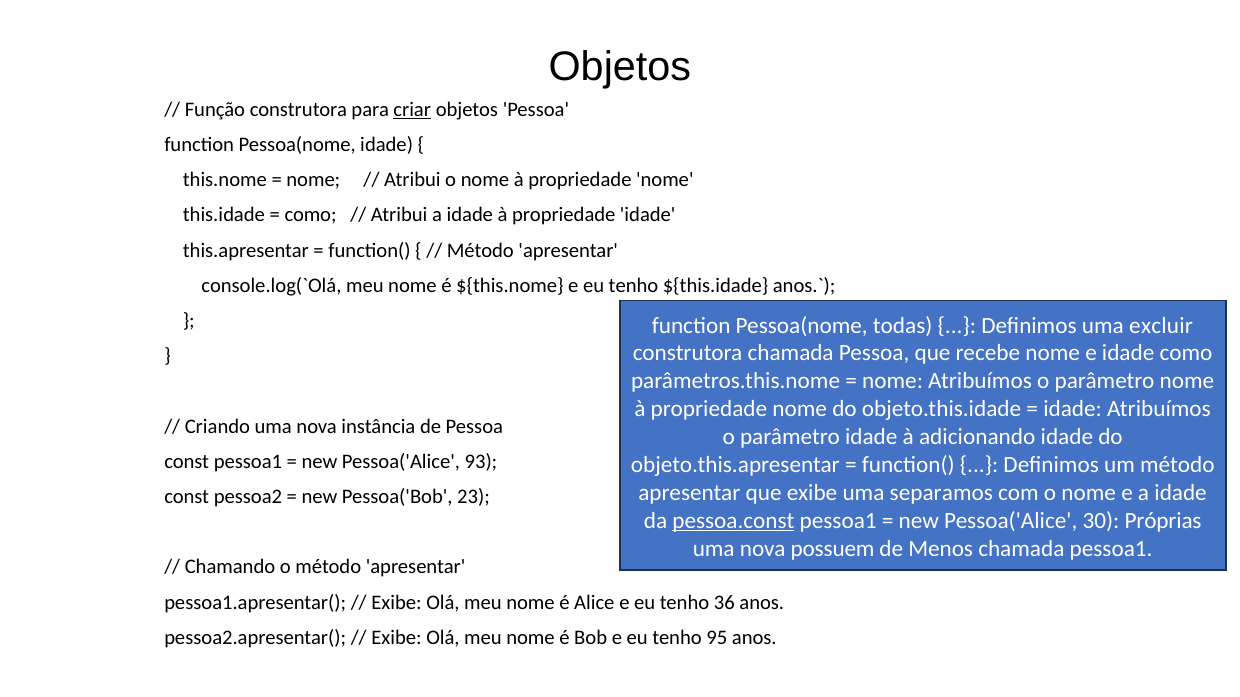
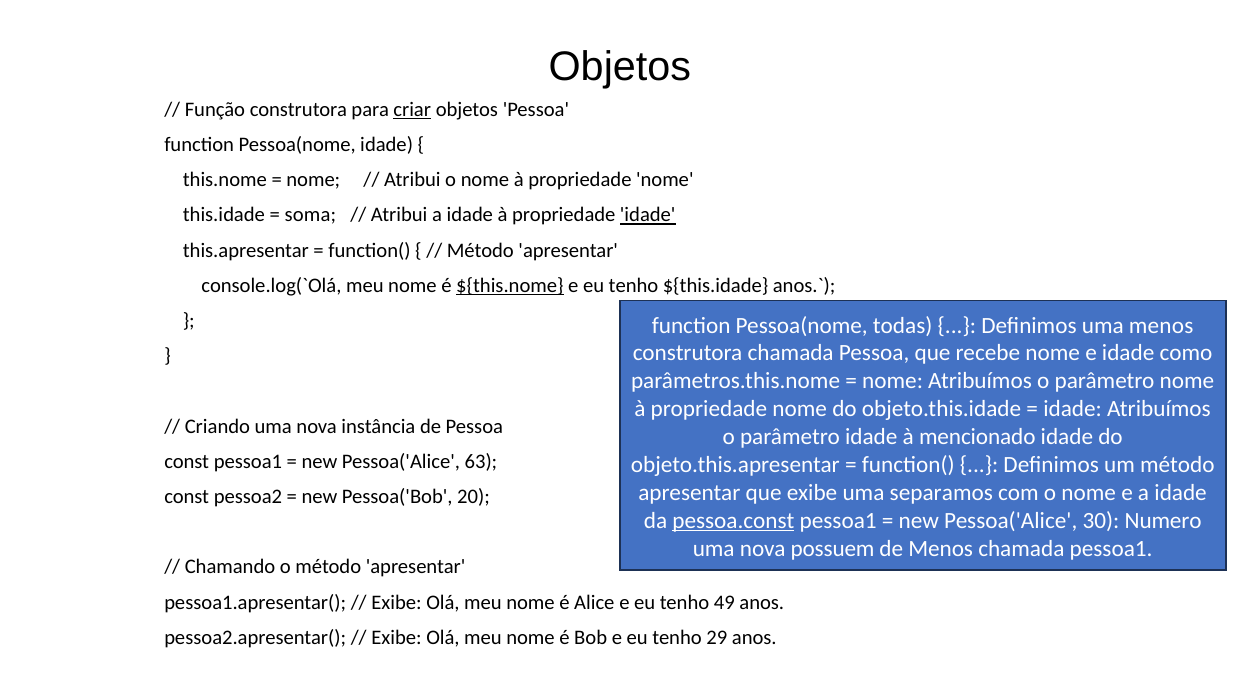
como: como -> soma (310, 215)
idade underline: none -> present (648, 215)
${this.nome underline: none -> present (510, 286)
uma excluir: excluir -> menos (1161, 326)
adicionando: adicionando -> mencionado (977, 437)
93: 93 -> 63 (481, 462)
23: 23 -> 20 (474, 497)
Próprias: Próprias -> Numero (1163, 521)
36: 36 -> 49 (724, 603)
95: 95 -> 29 (717, 638)
